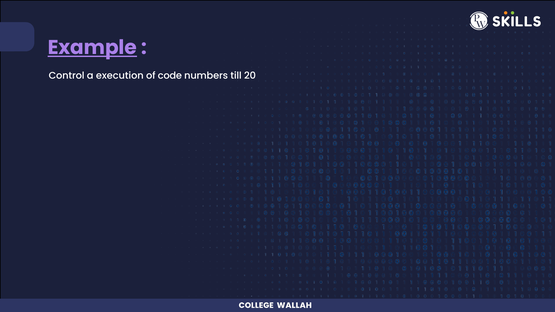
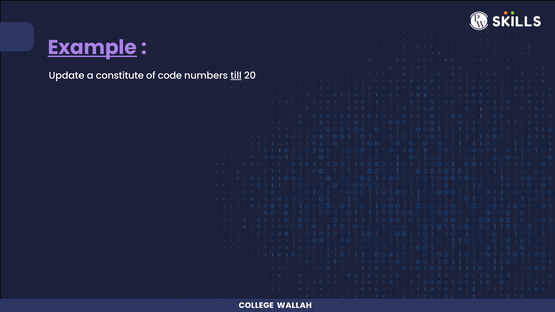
Control: Control -> Update (67, 76)
execution: execution -> constitute (120, 76)
till underline: none -> present (236, 76)
